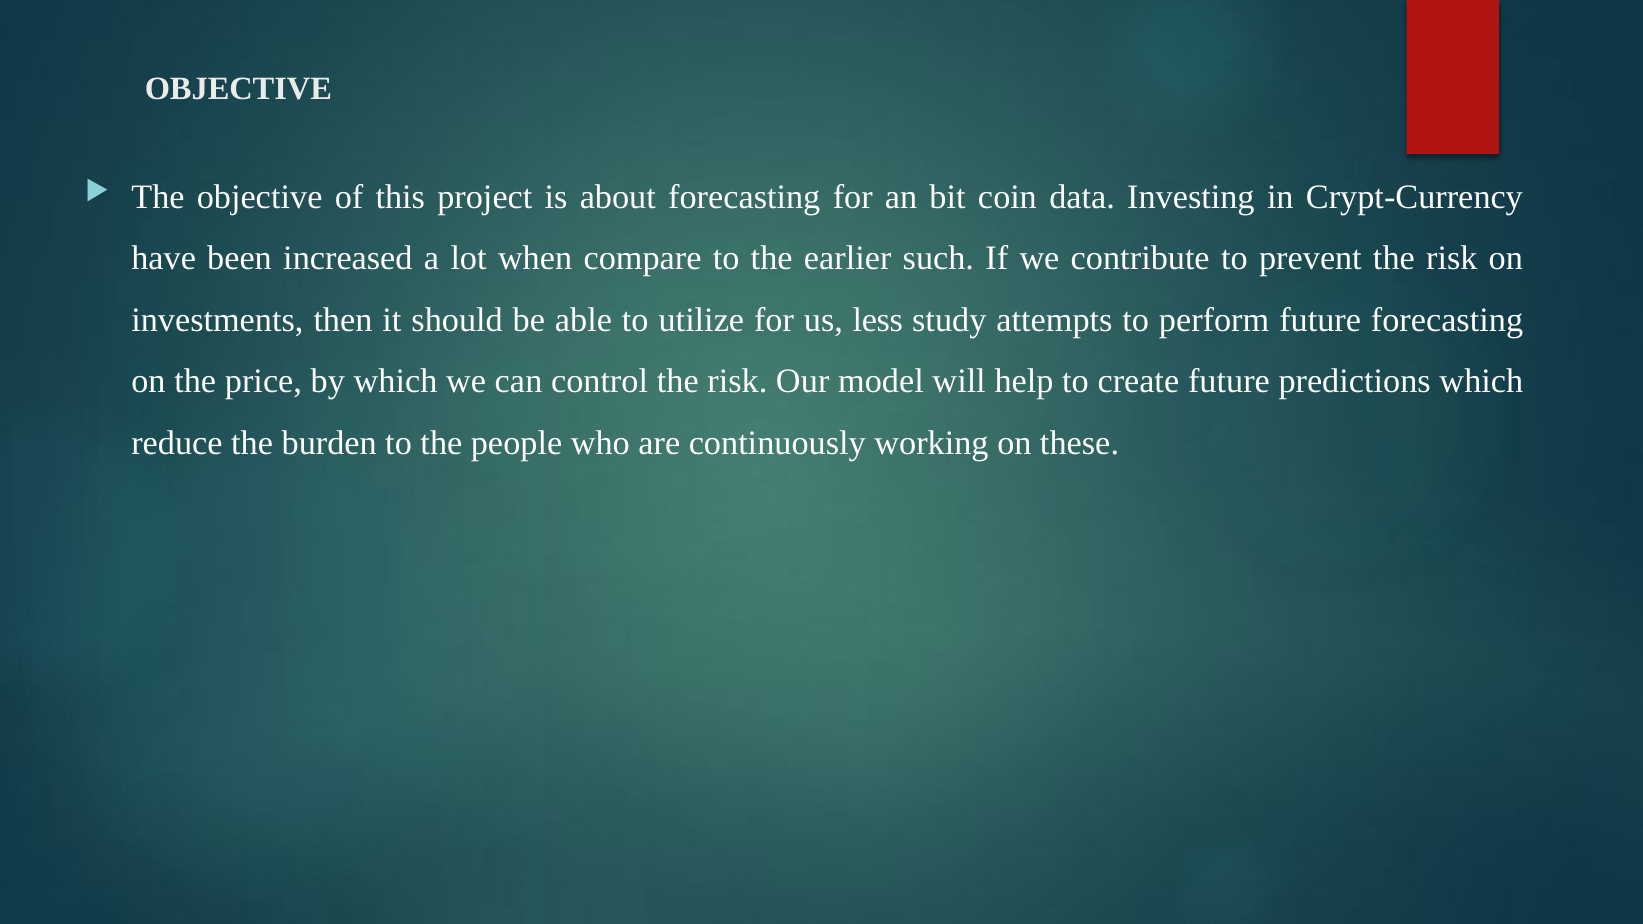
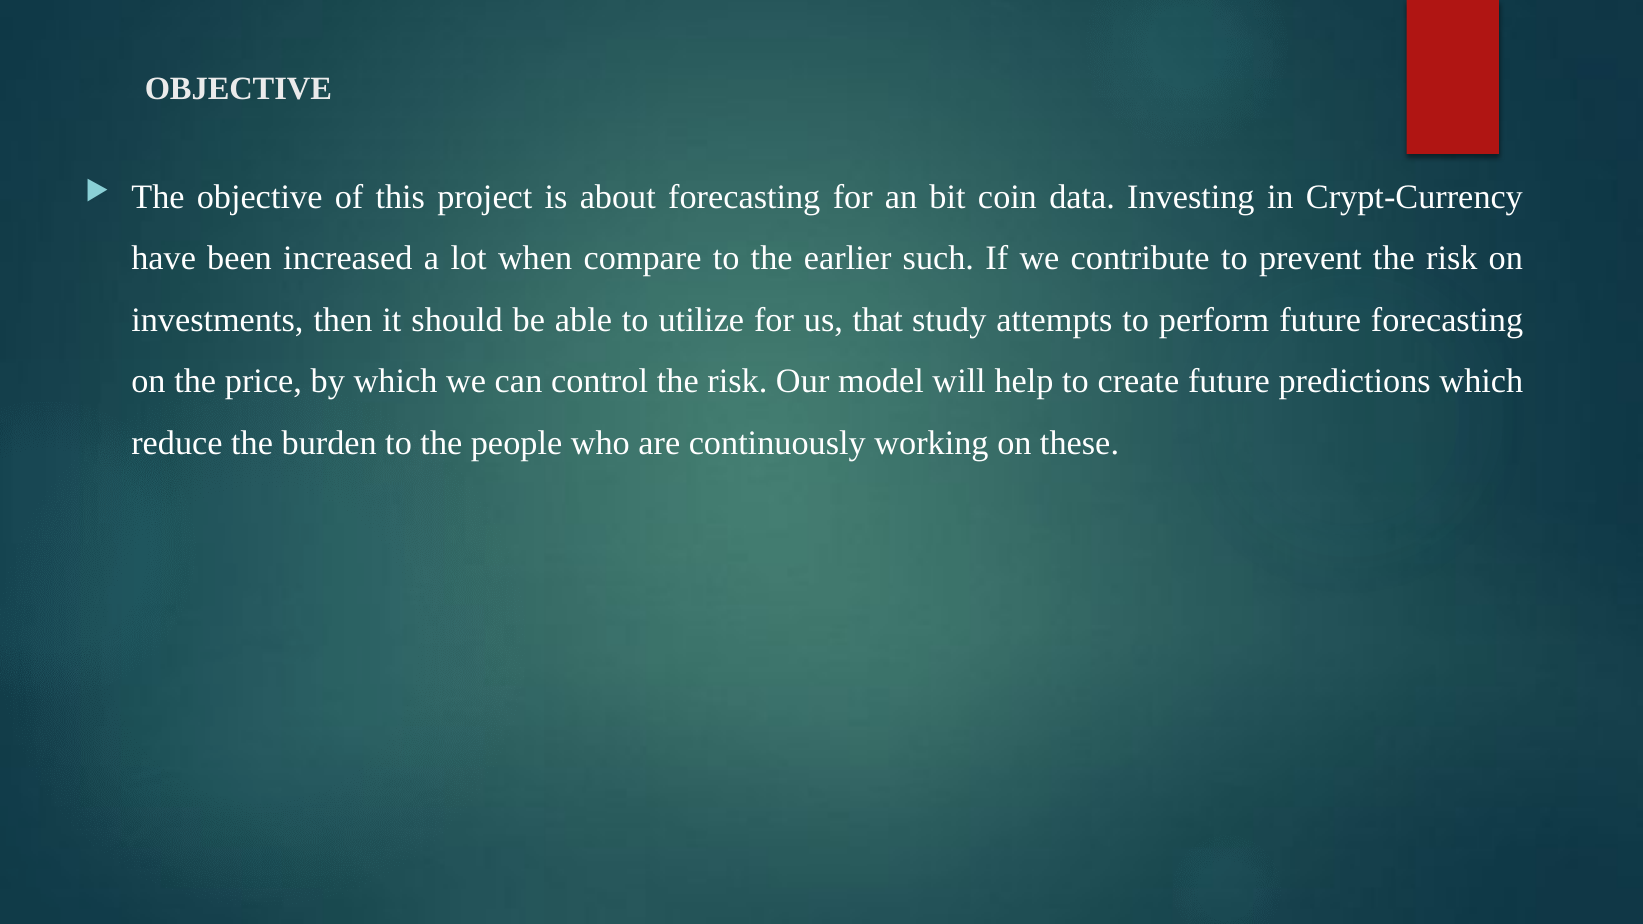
less: less -> that (878, 320)
